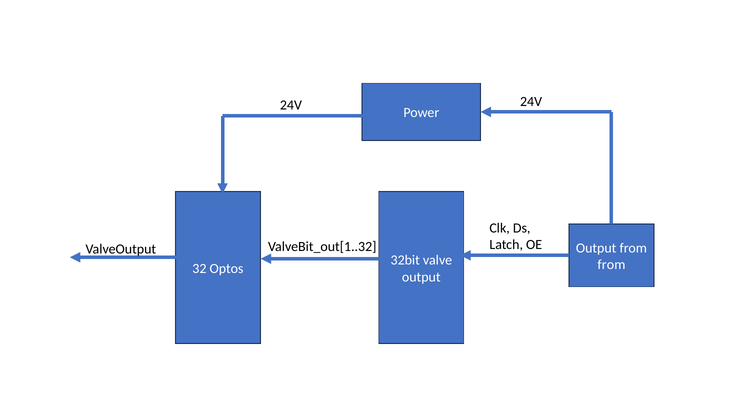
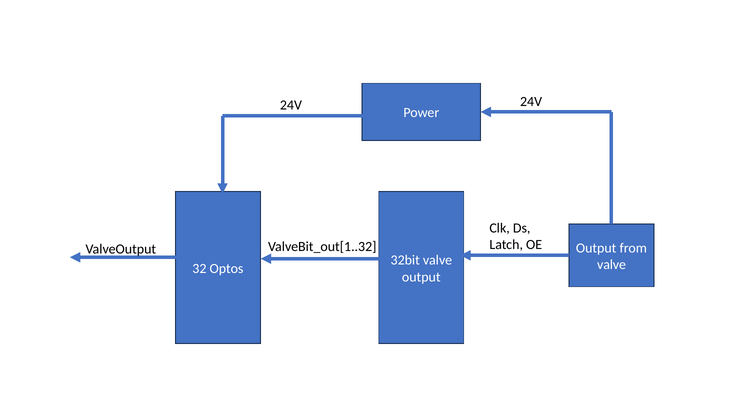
from: from -> valve (612, 264)
